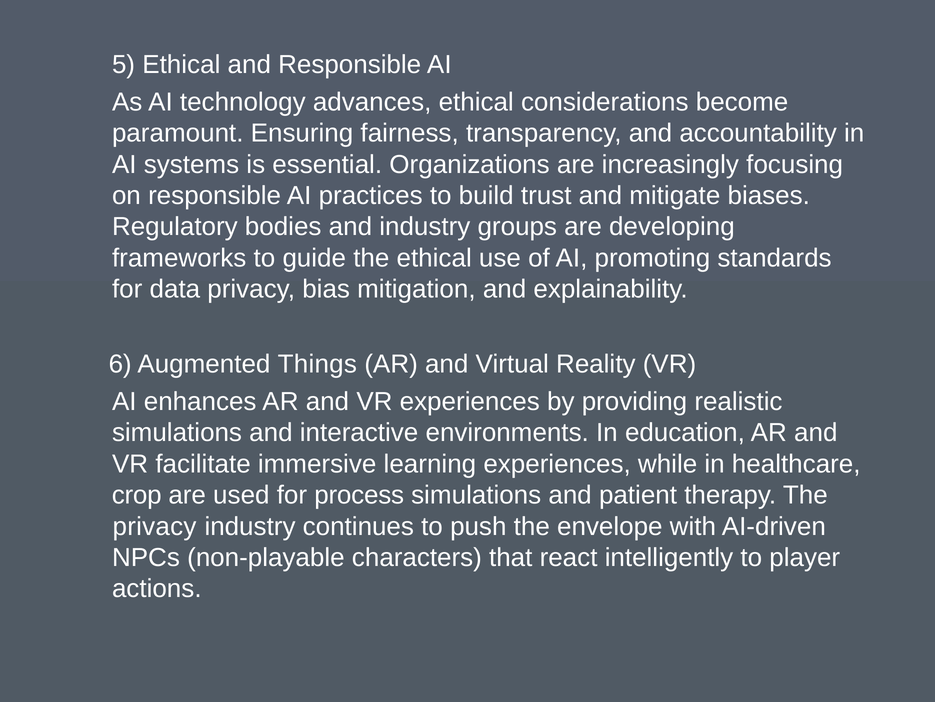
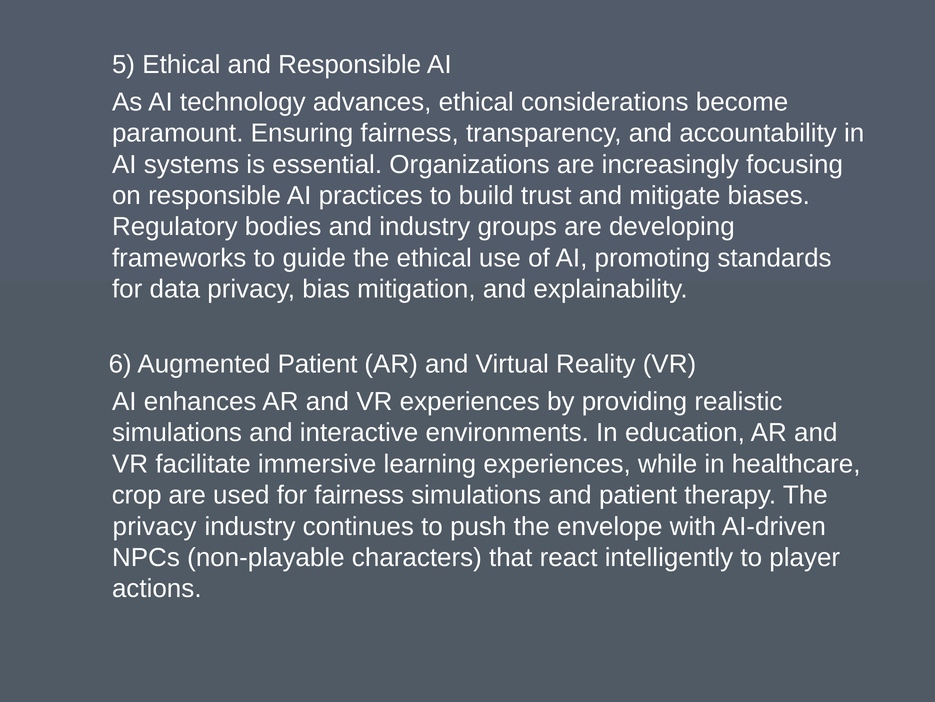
Augmented Things: Things -> Patient (318, 364)
for process: process -> fairness (359, 495)
